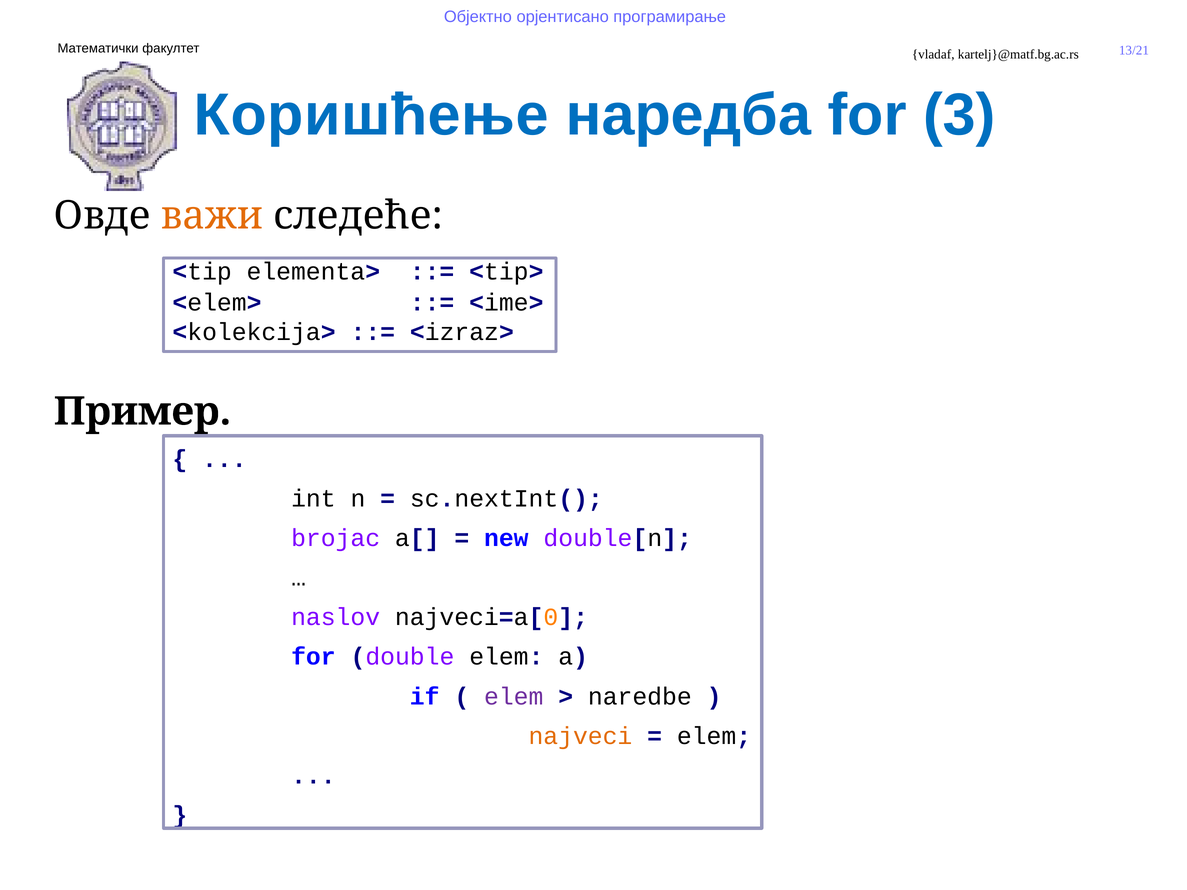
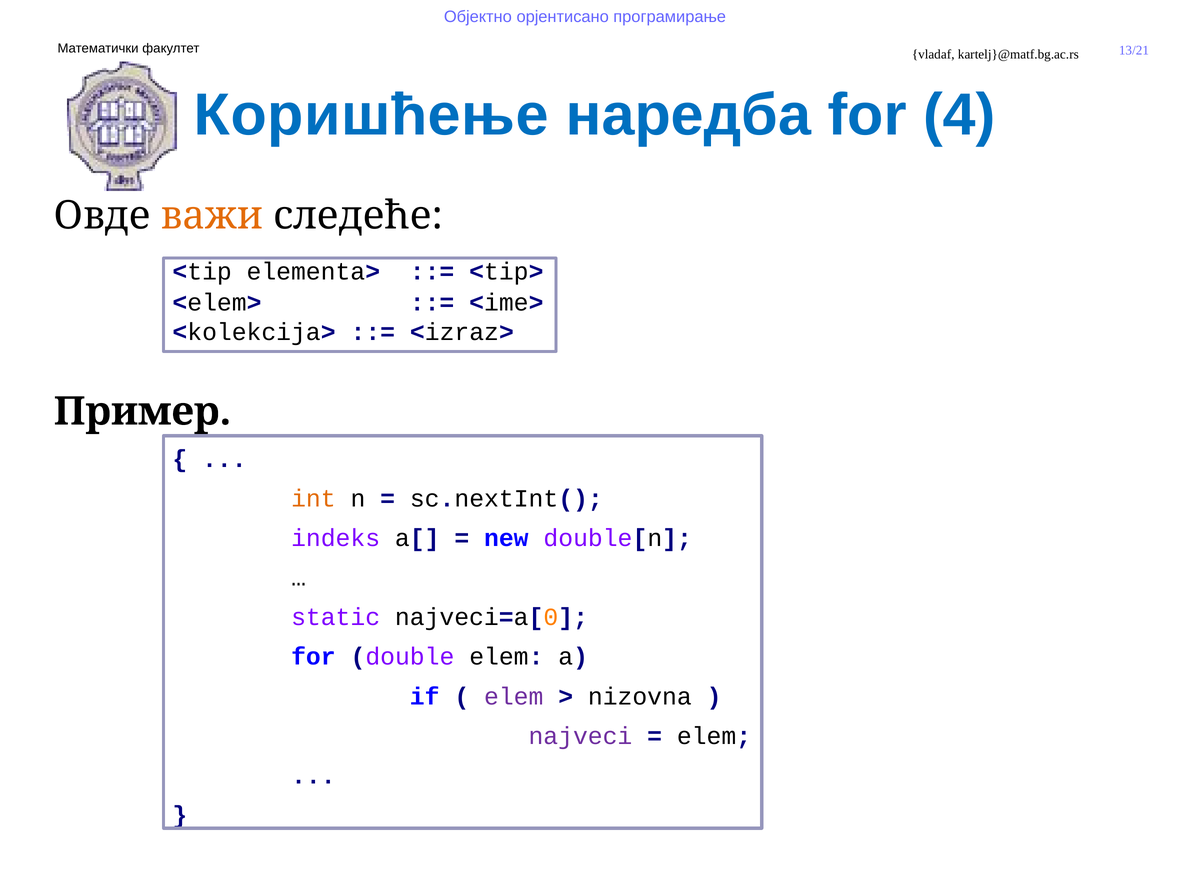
3: 3 -> 4 (959, 115)
int colour: black -> orange (313, 499)
brojac: brojac -> indeks (336, 538)
naslov: naslov -> static (336, 617)
naredbe: naredbe -> nizovna (640, 697)
najveci colour: orange -> purple (580, 736)
